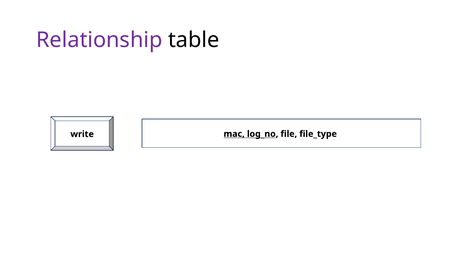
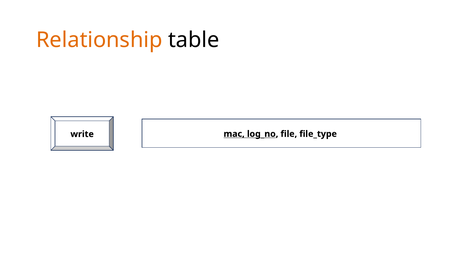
Relationship colour: purple -> orange (99, 40)
